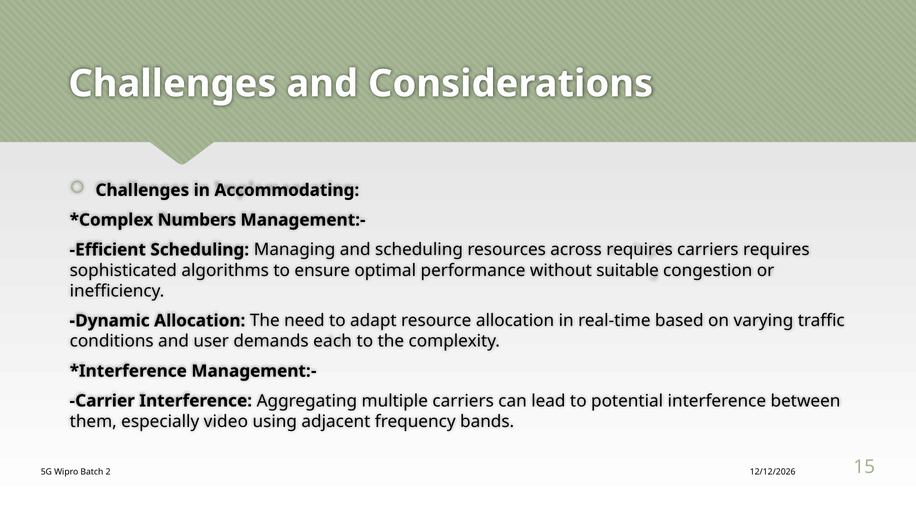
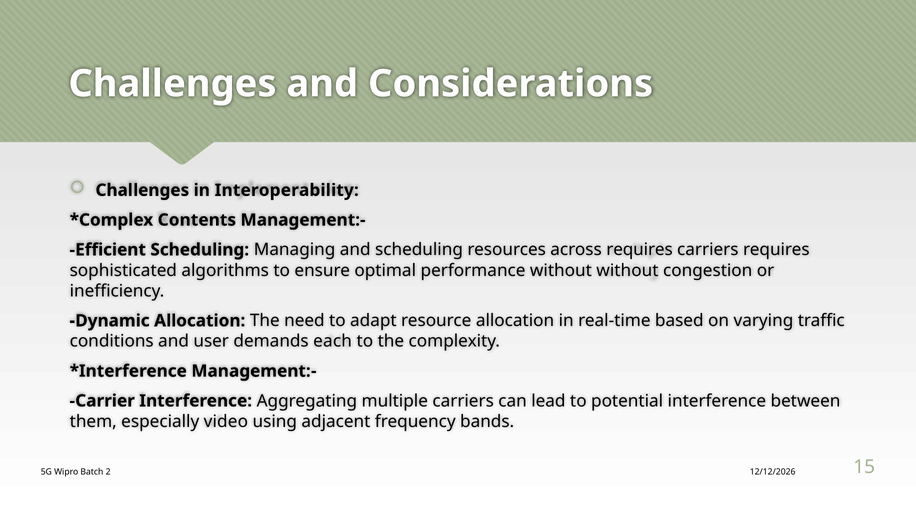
Accommodating: Accommodating -> Interoperability (287, 190)
Numbers: Numbers -> Contents (197, 220)
without suitable: suitable -> without (627, 270)
